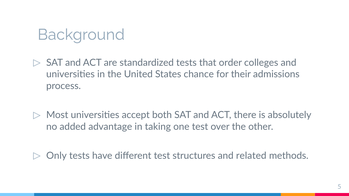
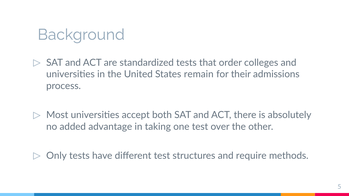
chance: chance -> remain (199, 74)
related: related -> require (251, 156)
